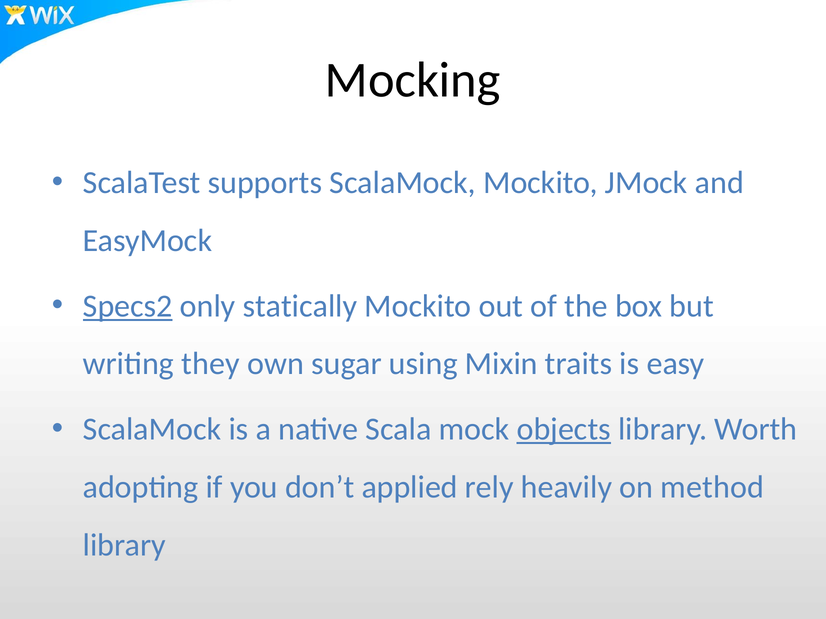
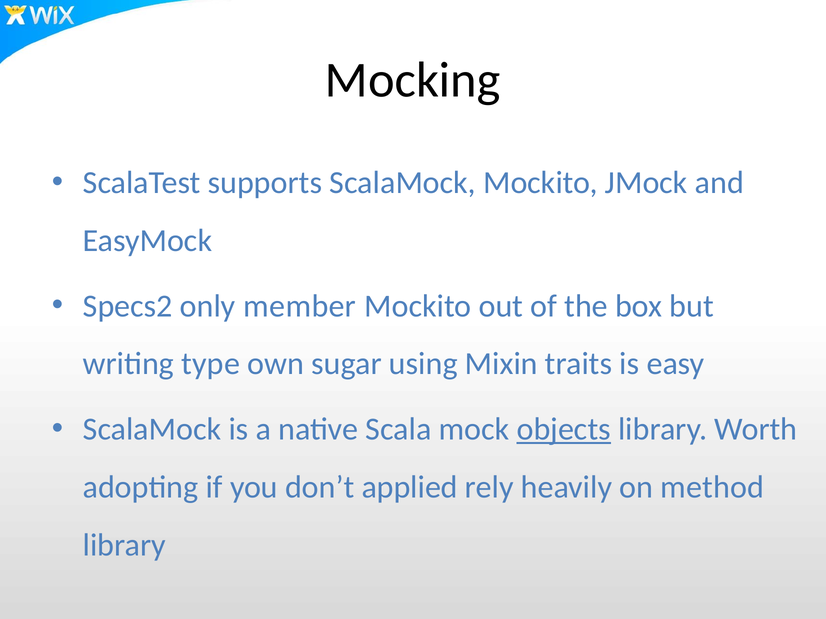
Specs2 underline: present -> none (128, 306)
statically: statically -> member (300, 306)
they: they -> type (211, 364)
